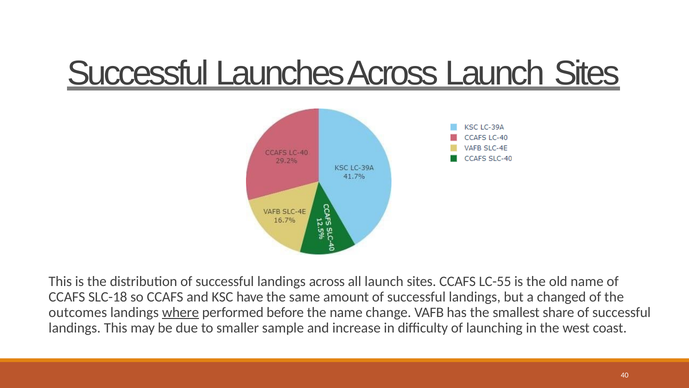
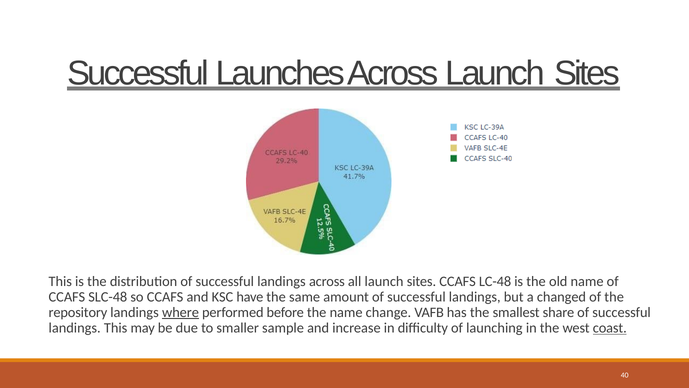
LC-55: LC-55 -> LC-48 (495, 281)
SLC-18: SLC-18 -> SLC-48 (108, 297)
outcomes: outcomes -> repository (78, 312)
coast underline: none -> present (610, 328)
